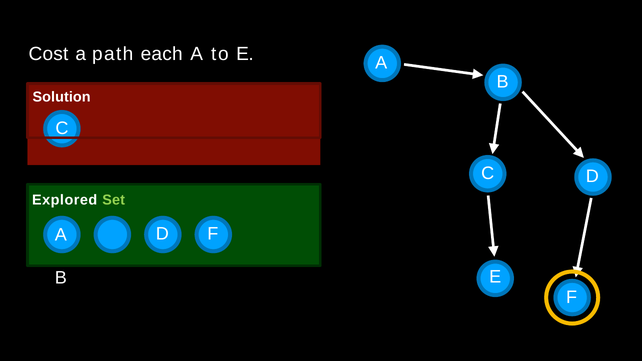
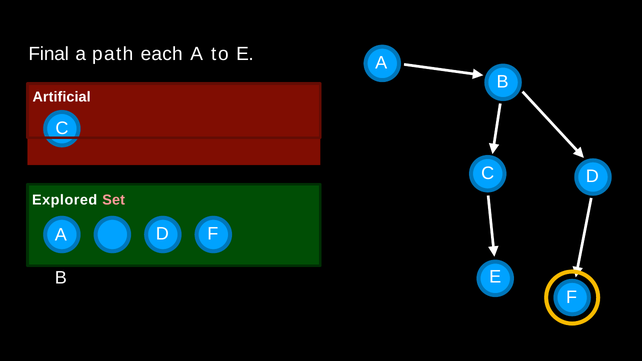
Cost: Cost -> Final (49, 54)
Solution: Solution -> Artificial (62, 97)
Set colour: light green -> pink (114, 200)
